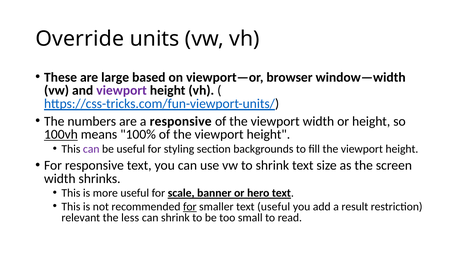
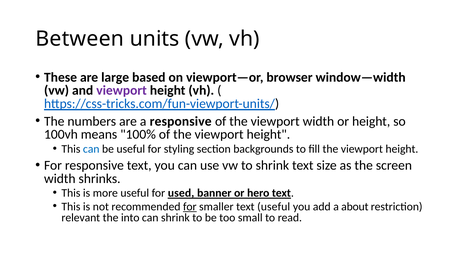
Override: Override -> Between (80, 39)
100vh underline: present -> none (61, 135)
can colour: purple -> blue (91, 149)
scale: scale -> used (181, 193)
result: result -> about (355, 207)
less: less -> into (130, 218)
